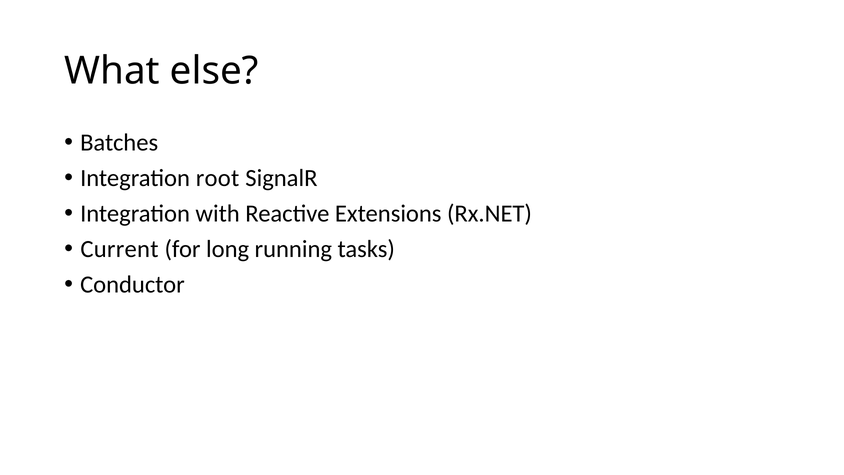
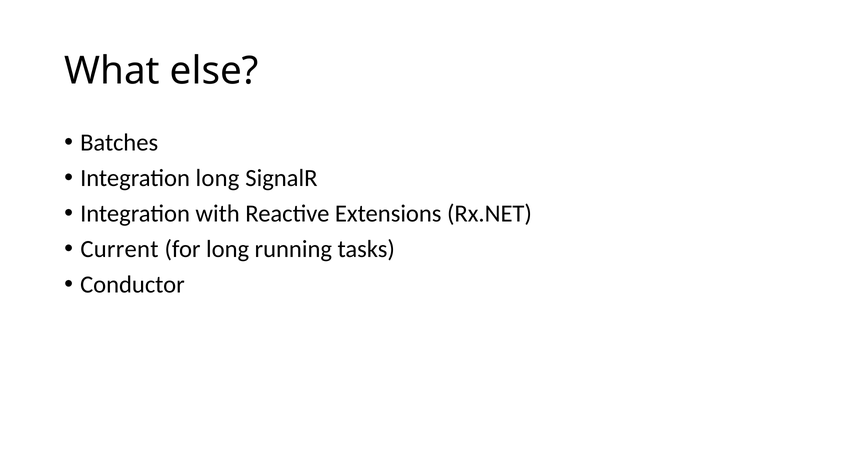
Integration root: root -> long (217, 178)
